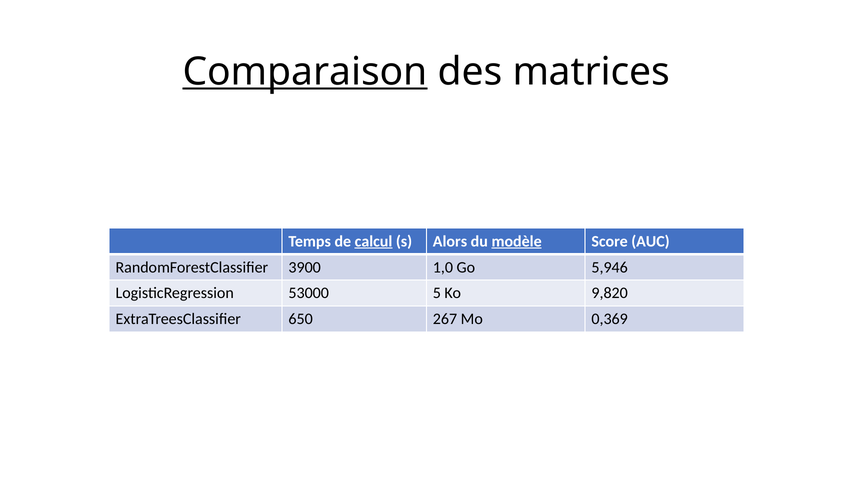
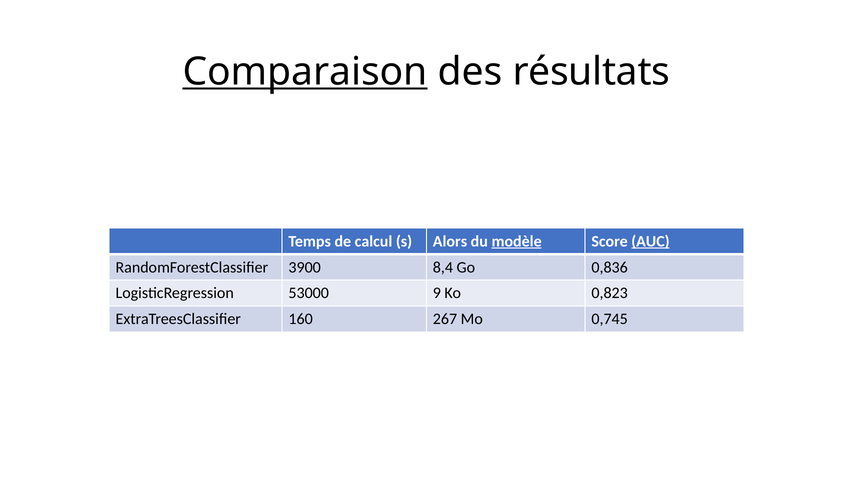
matrices: matrices -> résultats (591, 72)
calcul underline: present -> none (374, 241)
AUC underline: none -> present (650, 241)
1,0: 1,0 -> 8,4 (443, 267)
5,946: 5,946 -> 0,836 (610, 267)
5: 5 -> 9 (437, 293)
9,820: 9,820 -> 0,823 (610, 293)
650: 650 -> 160 (301, 319)
0,369: 0,369 -> 0,745 (610, 319)
